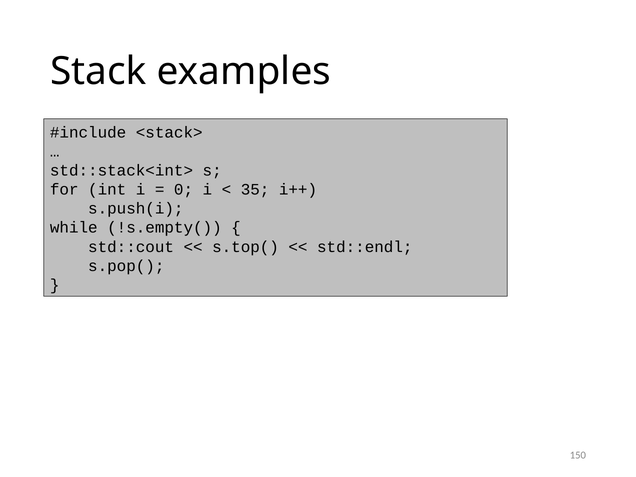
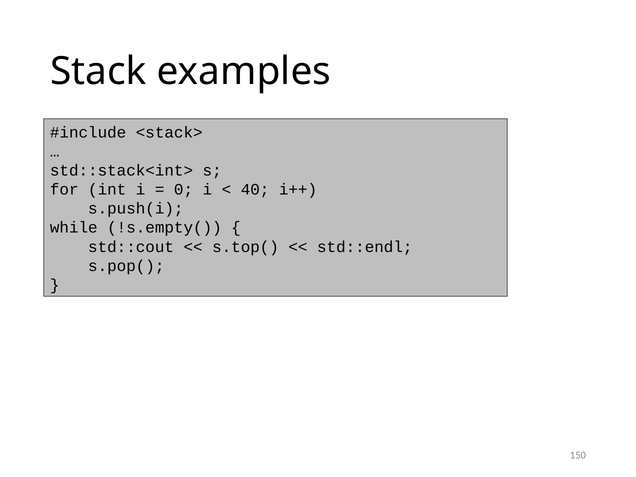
35: 35 -> 40 (255, 190)
